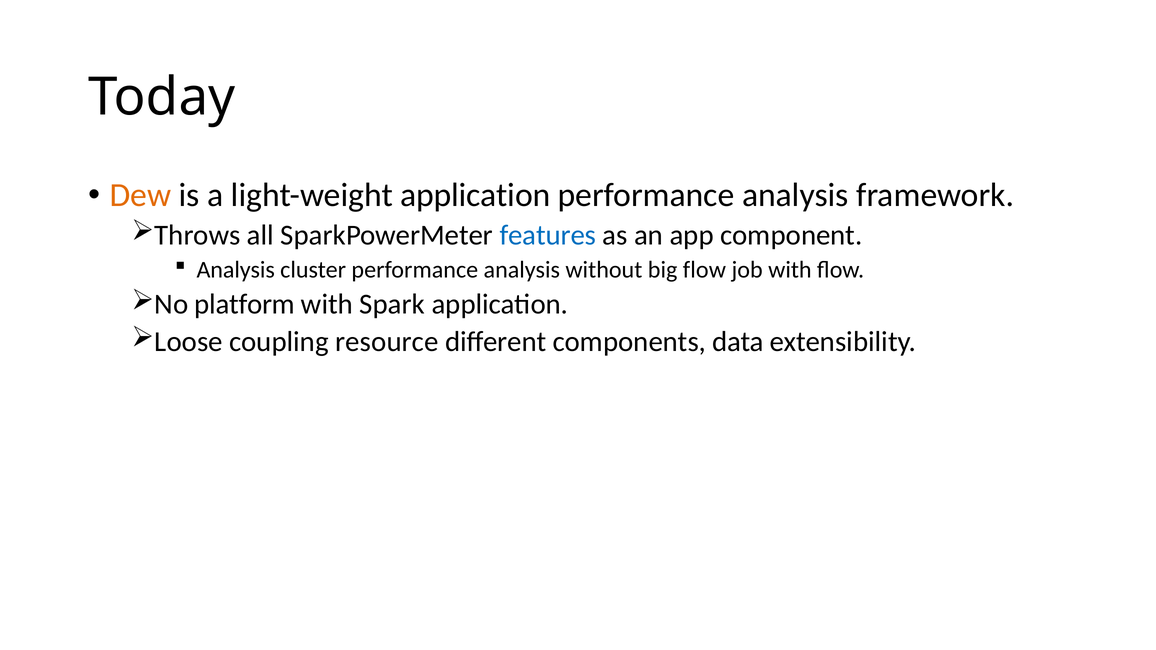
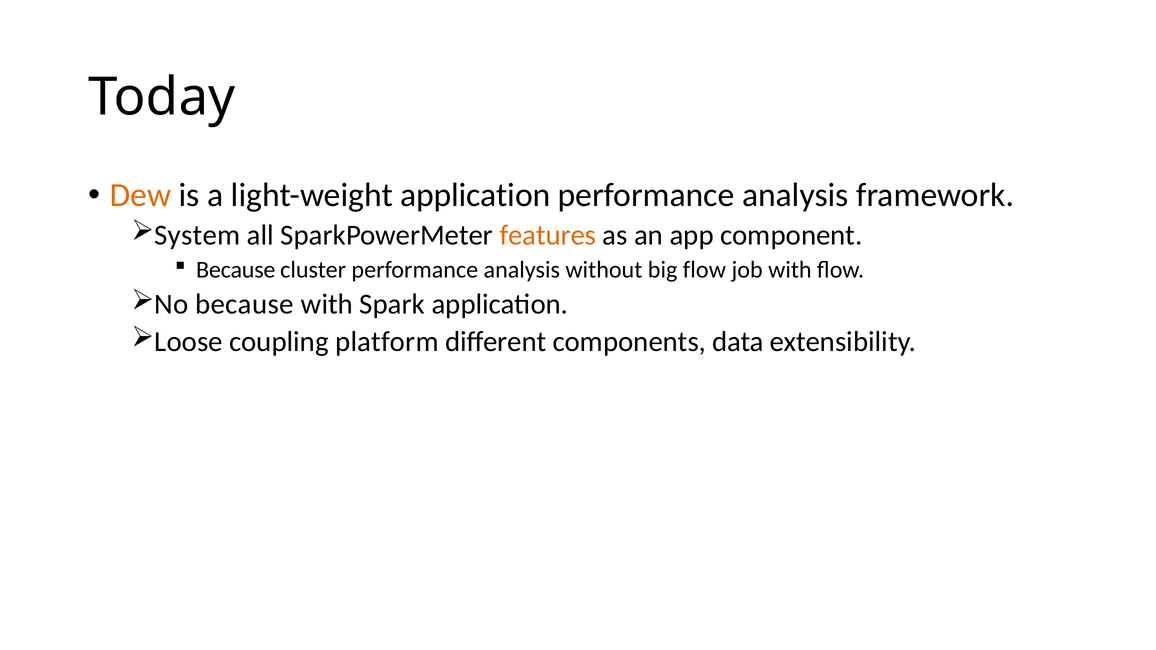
Throws: Throws -> System (197, 235)
features colour: blue -> orange (548, 235)
Analysis: Analysis -> Because (236, 270)
No platform: platform -> because (244, 305)
resource: resource -> platform (387, 342)
